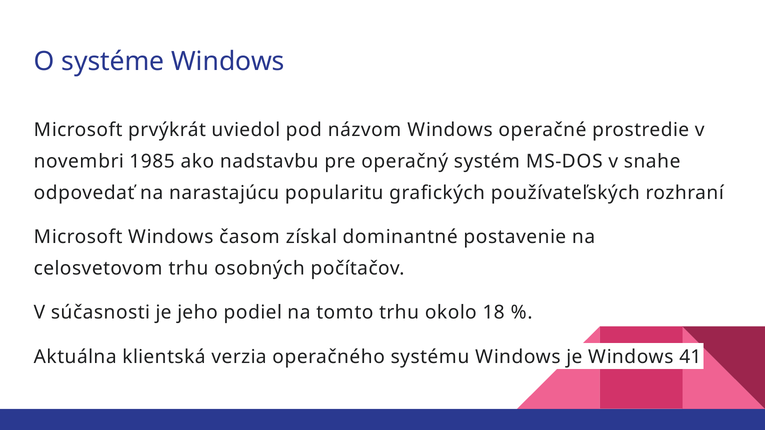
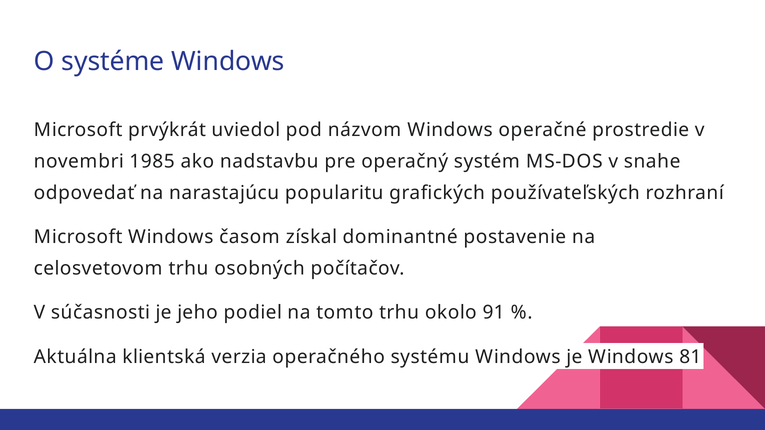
18: 18 -> 91 (494, 313)
41: 41 -> 81 (690, 357)
